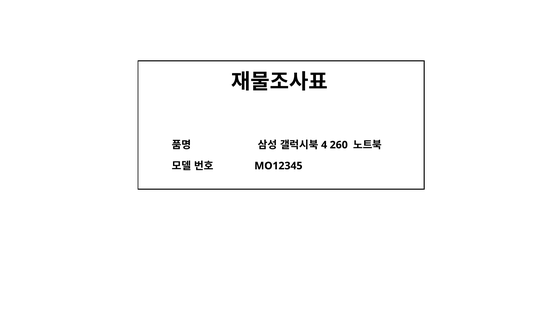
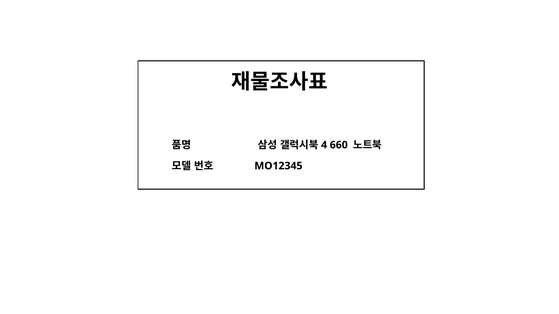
260: 260 -> 660 (339, 145)
